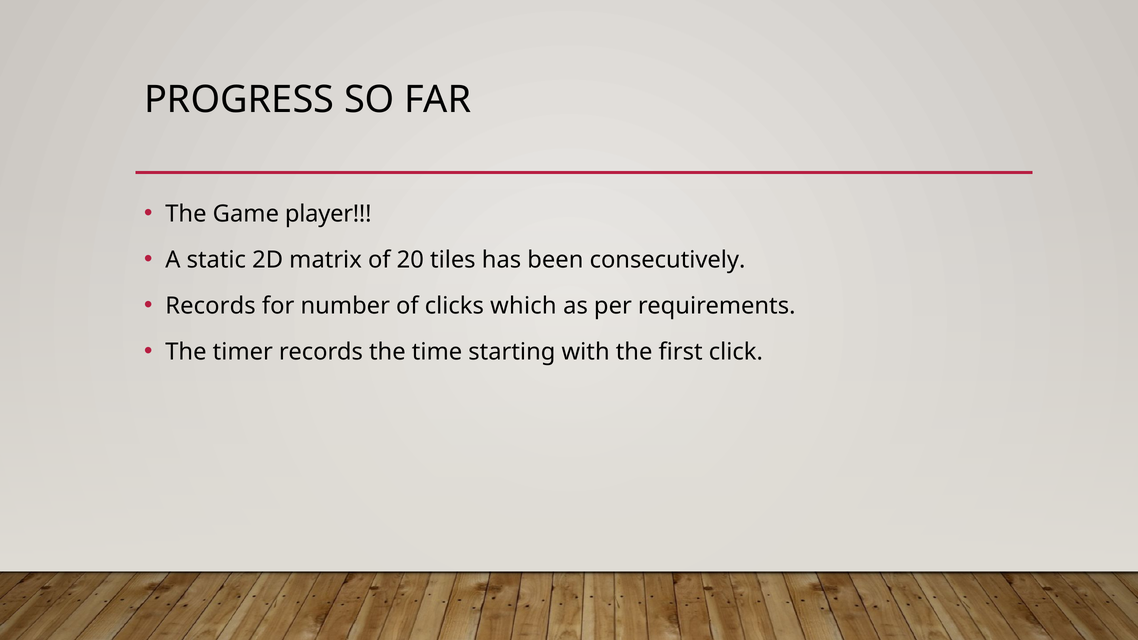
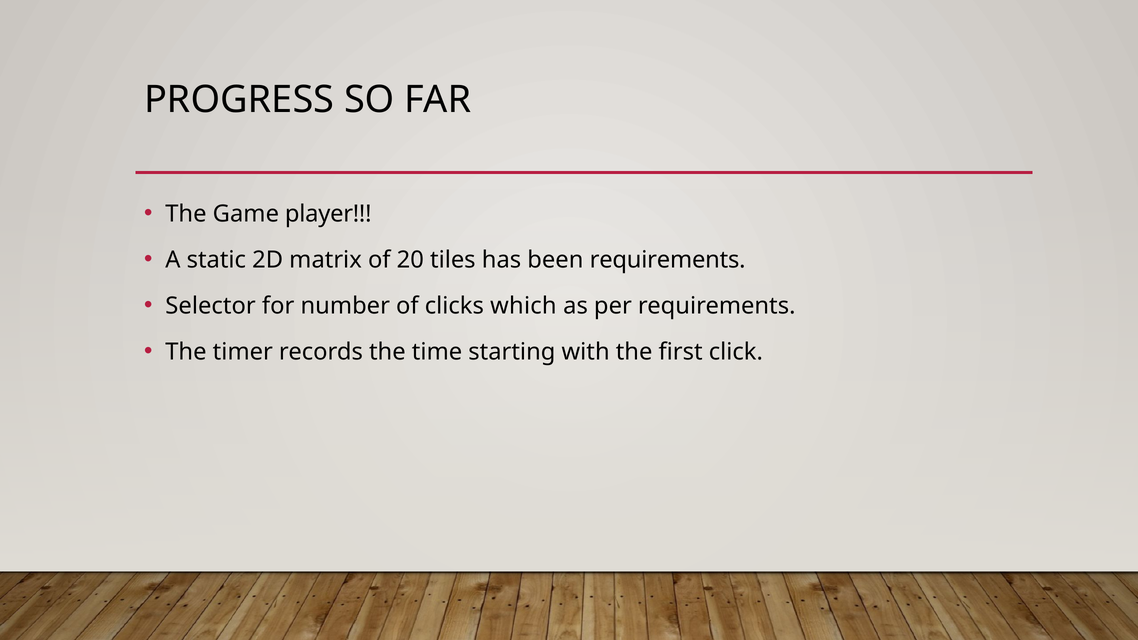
been consecutively: consecutively -> requirements (668, 260)
Records: Records -> Selector (211, 306)
